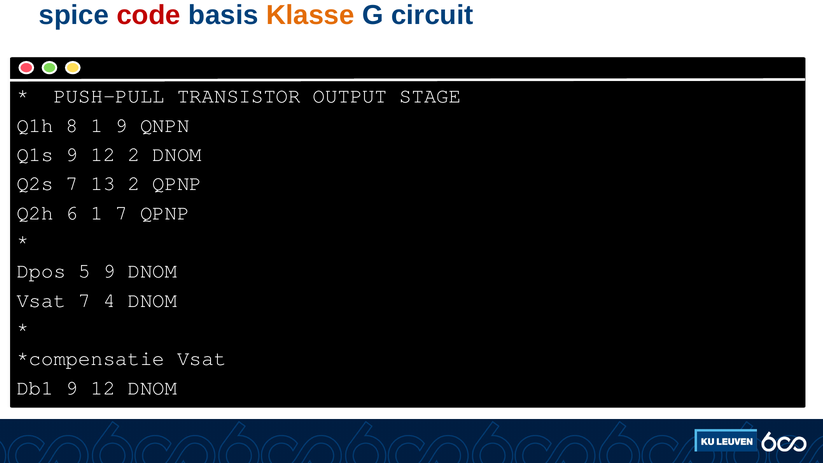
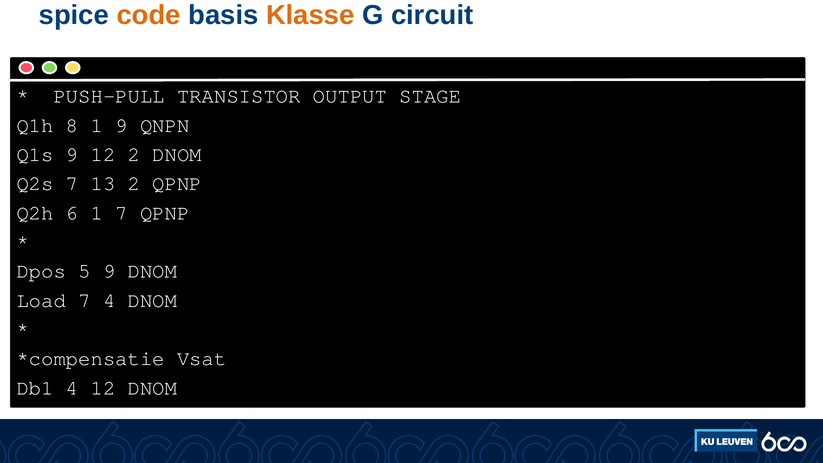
code colour: red -> orange (149, 15)
Vsat: Vsat -> Load (41, 300)
Db1 9: 9 -> 4 (72, 388)
